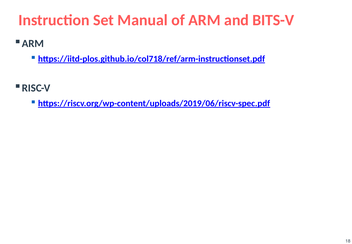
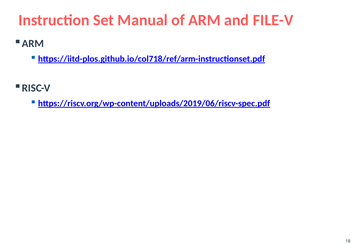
BITS-V: BITS-V -> FILE-V (273, 20)
